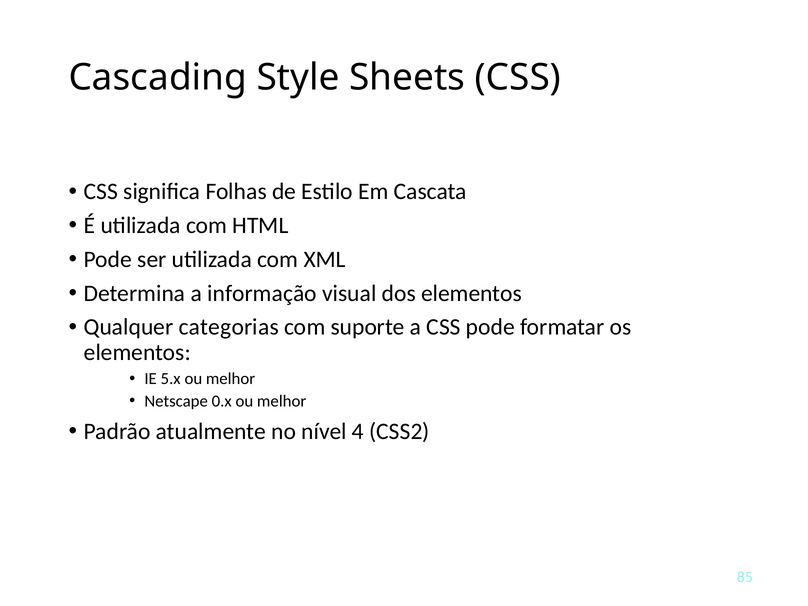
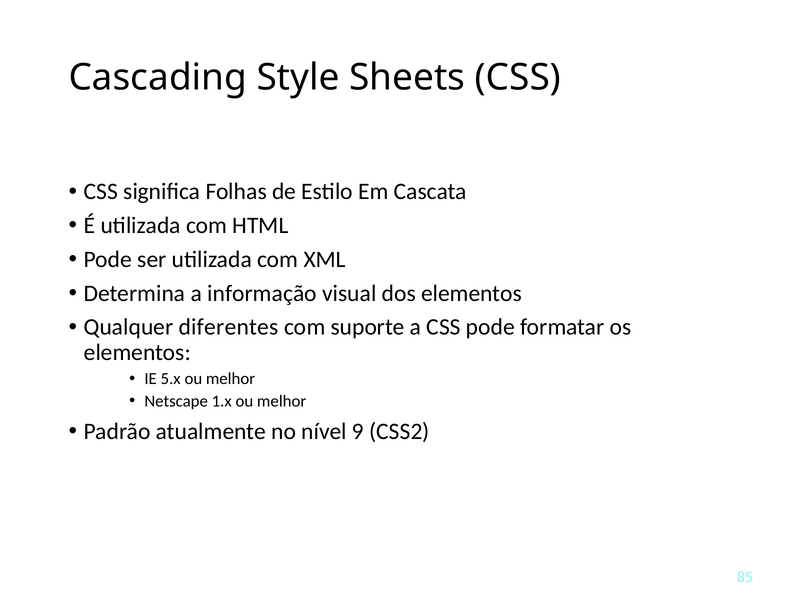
categorias: categorias -> diferentes (229, 327)
0.x: 0.x -> 1.x (222, 401)
4: 4 -> 9 (358, 431)
